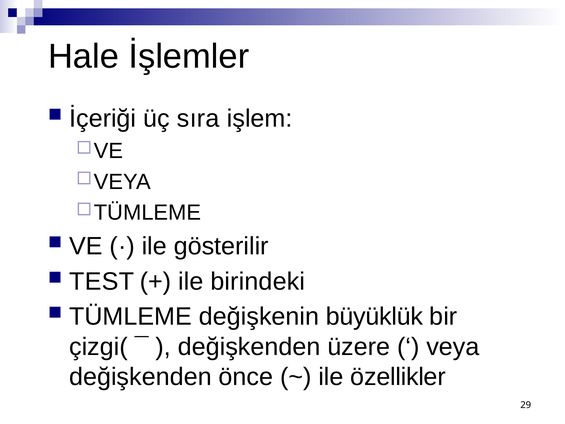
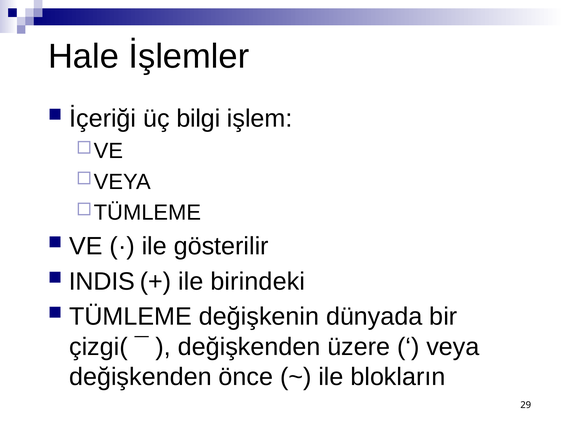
sıra: sıra -> bilgi (198, 119)
TEST: TEST -> INDIS (102, 281)
büyüklük: büyüklük -> dünyada (374, 316)
özellikler: özellikler -> blokların (398, 377)
